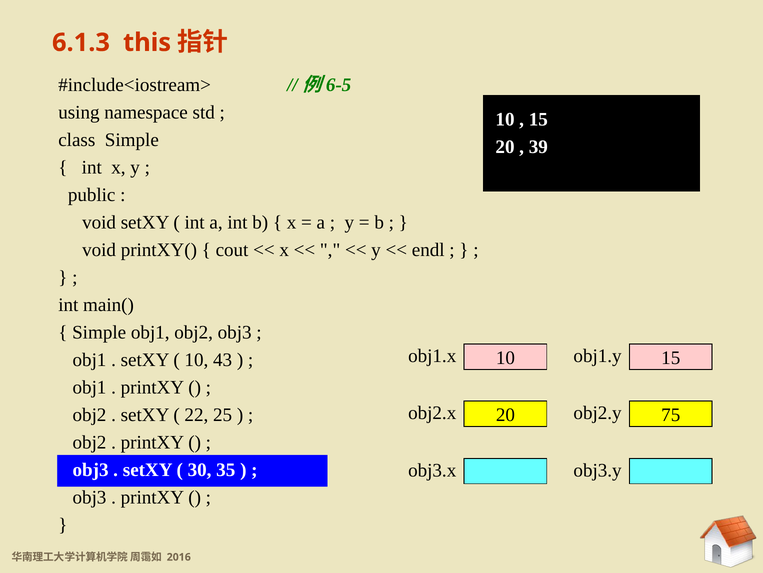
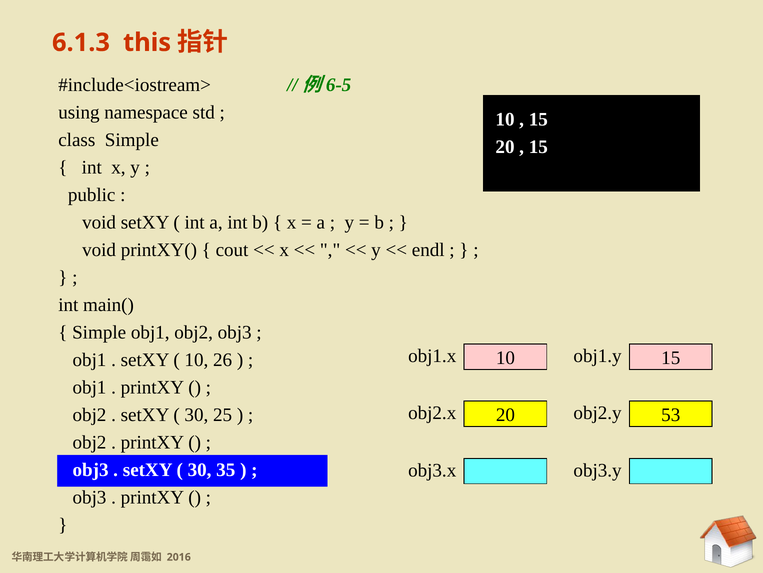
39: 39 -> 15 (538, 147)
43: 43 -> 26 (223, 359)
22: 22 -> 30 (196, 414)
75: 75 -> 53 (671, 415)
